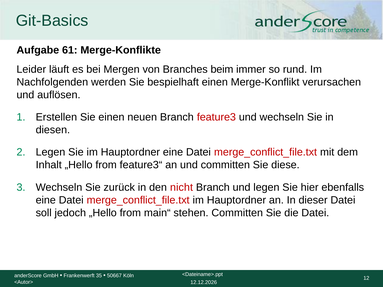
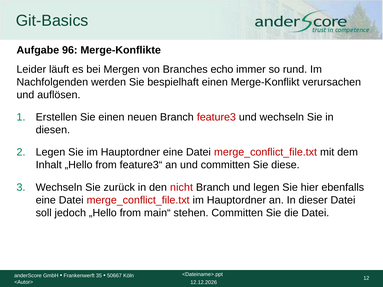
61: 61 -> 96 (70, 50)
beim: beim -> echo (222, 69)
